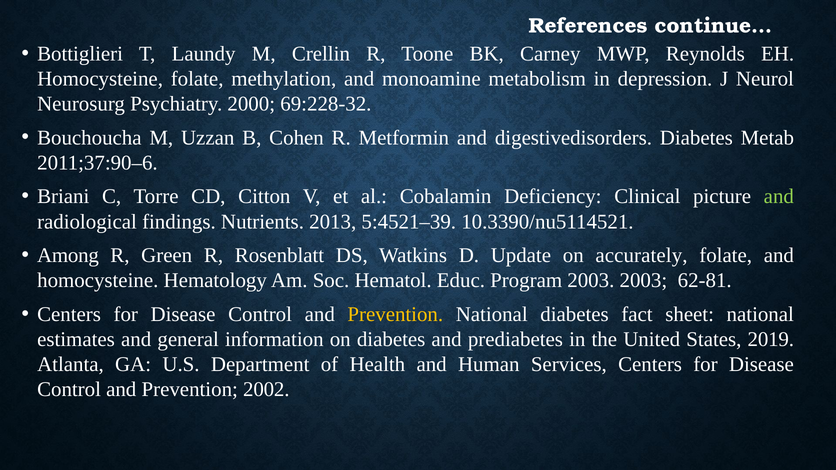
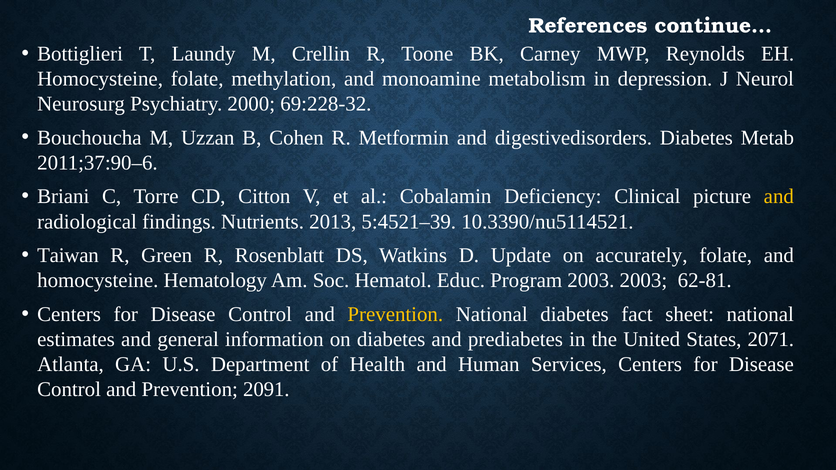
and colour: light green -> yellow (779, 197)
Among: Among -> Taiwan (68, 256)
2019: 2019 -> 2071 (771, 340)
2002: 2002 -> 2091 (266, 390)
